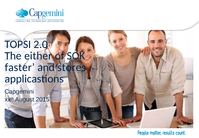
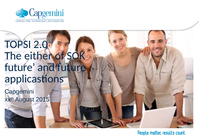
faster: faster -> future (20, 67)
and stores: stores -> future (72, 67)
